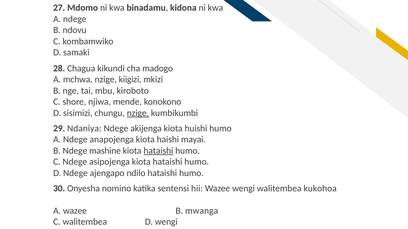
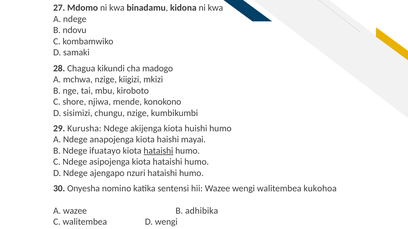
nzige underline: present -> none (138, 113)
Ndaniya: Ndaniya -> Kurusha (84, 129)
mashine: mashine -> ifuatayo (105, 151)
ndilo: ndilo -> nzuri (136, 173)
mwanga: mwanga -> adhibika (202, 211)
